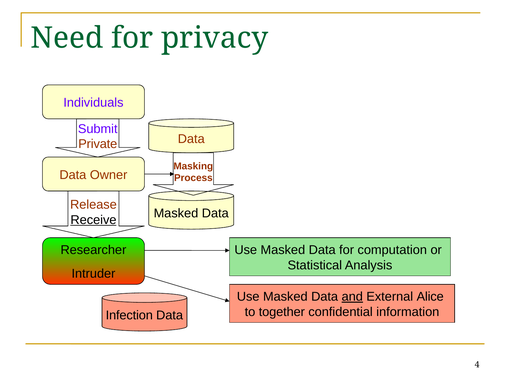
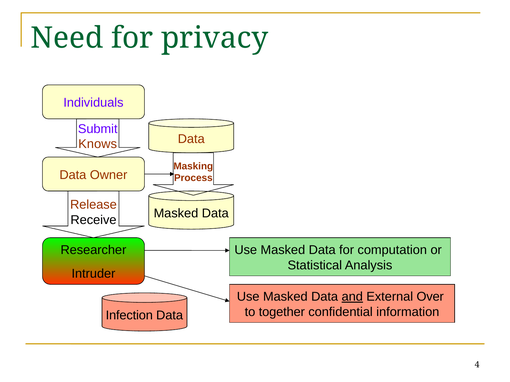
Private: Private -> Knows (98, 144)
Receive underline: present -> none (93, 220)
Alice: Alice -> Over (430, 297)
